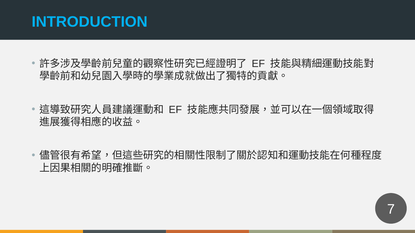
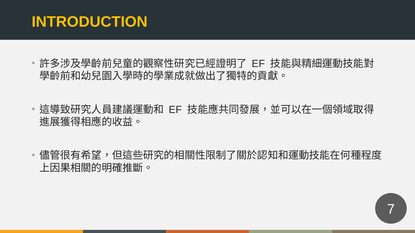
INTRODUCTION colour: light blue -> yellow (90, 22)
